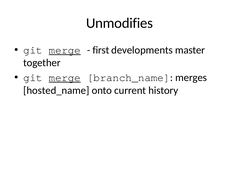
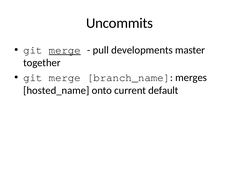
Unmodifies: Unmodifies -> Uncommits (120, 23)
first: first -> pull (101, 50)
merge underline: present -> none (65, 78)
history: history -> default (163, 91)
